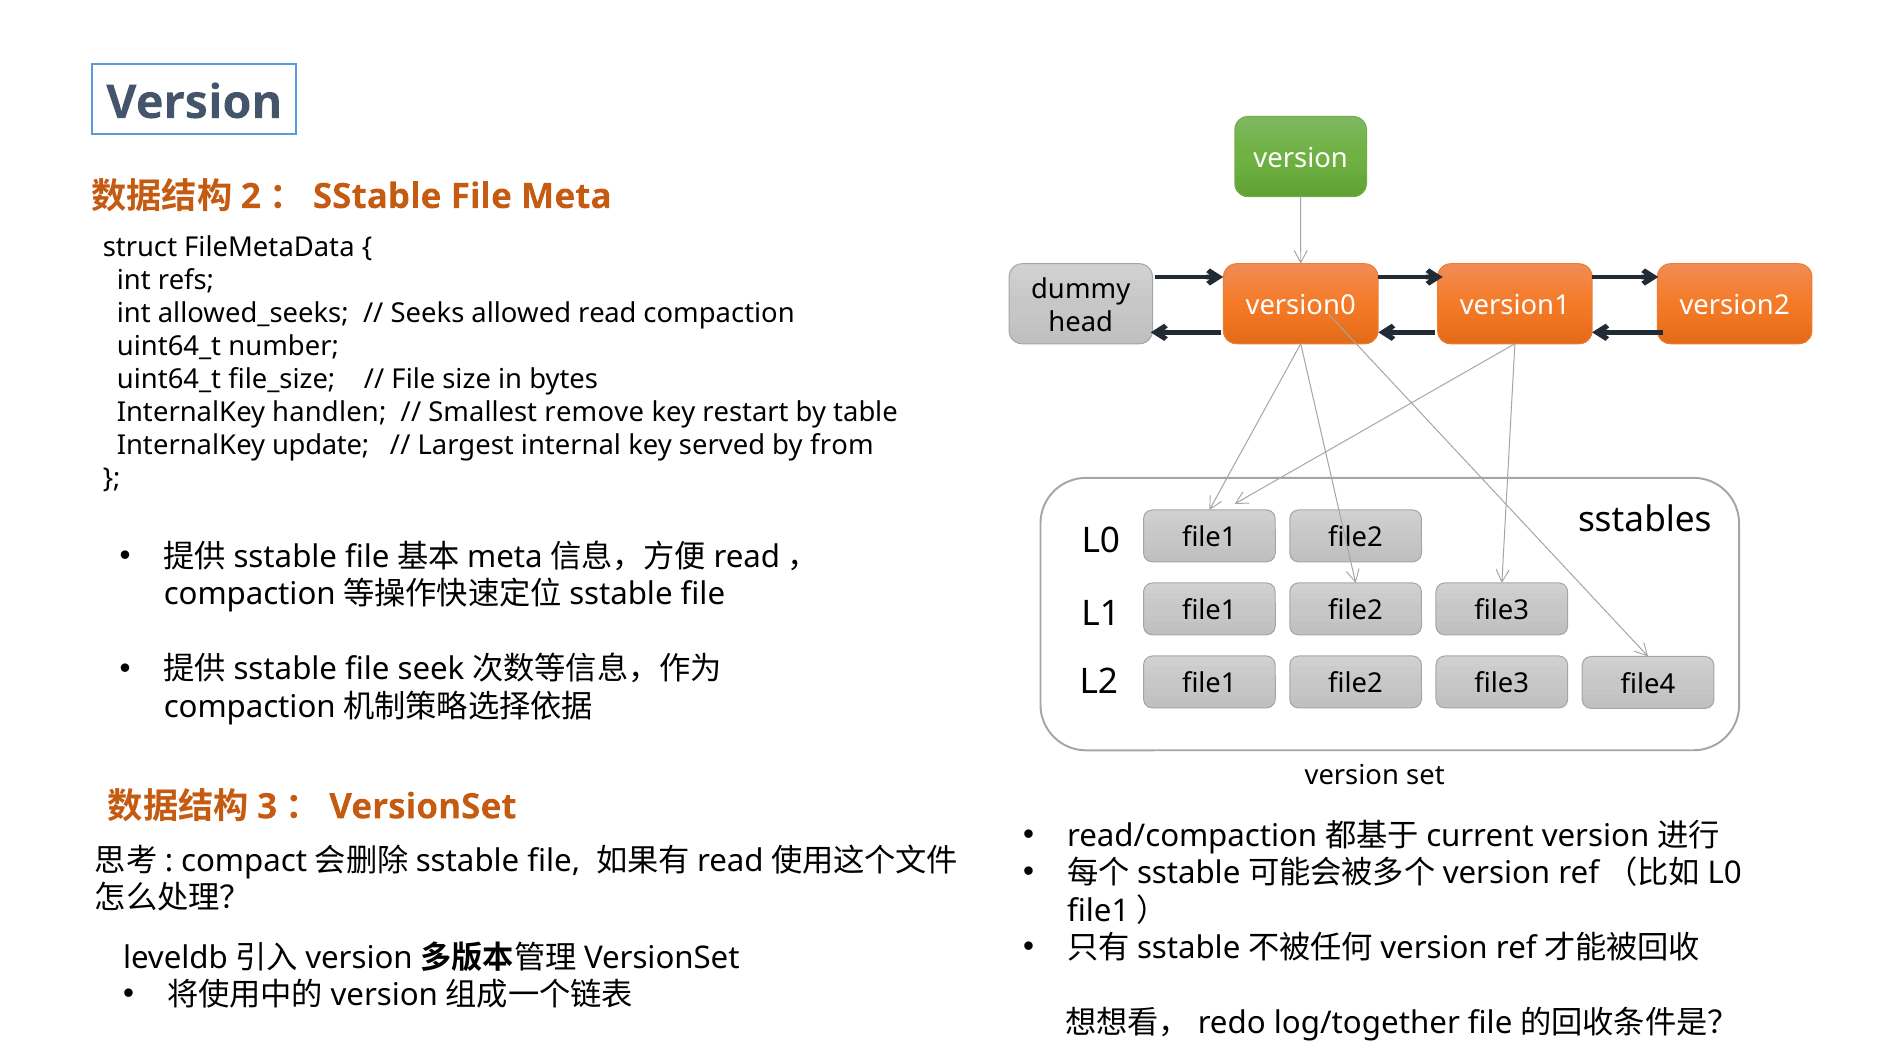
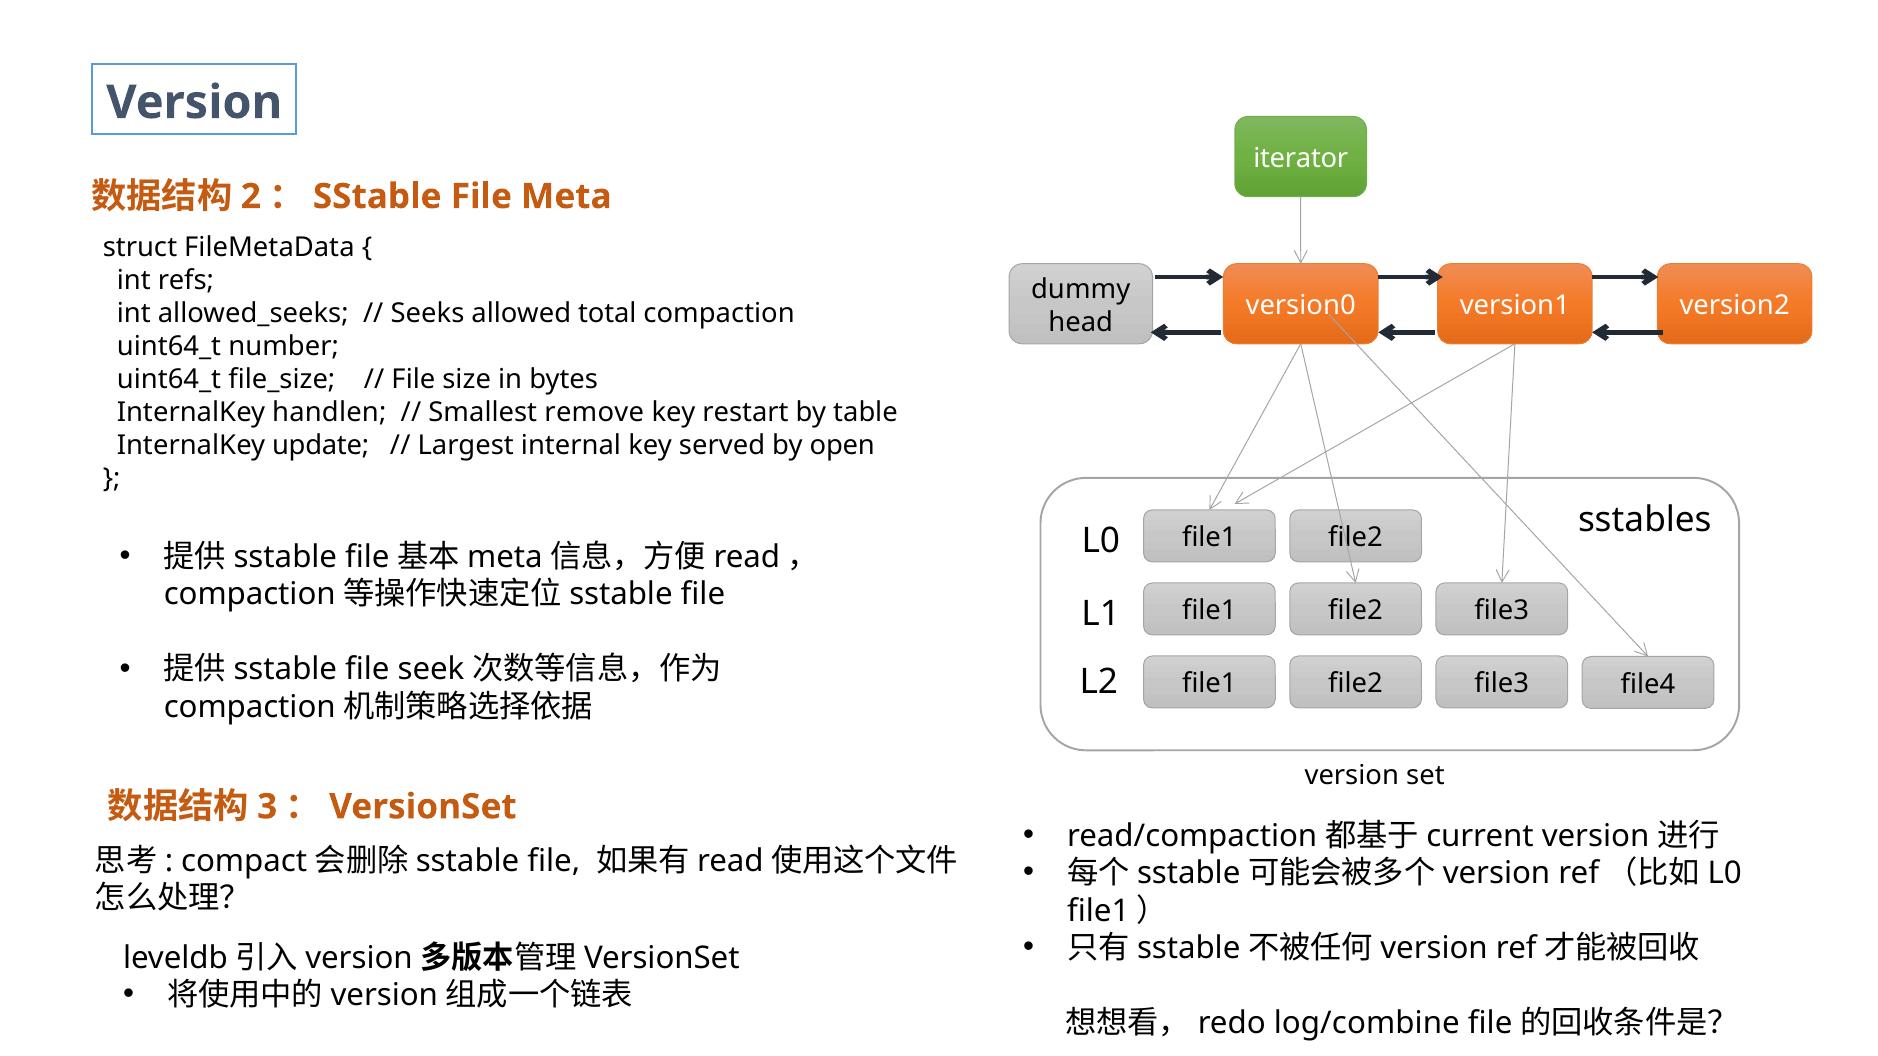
version: version -> iterator (1301, 158)
read: read -> total (607, 314)
from: from -> open (842, 445)
log/together: log/together -> log/combine (1367, 1024)
